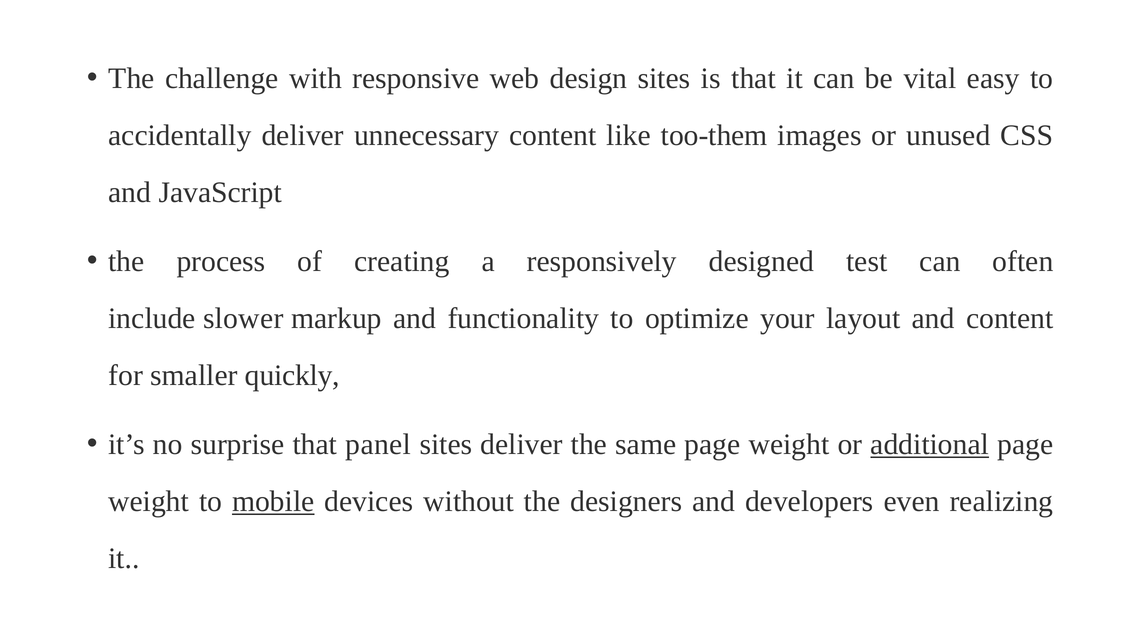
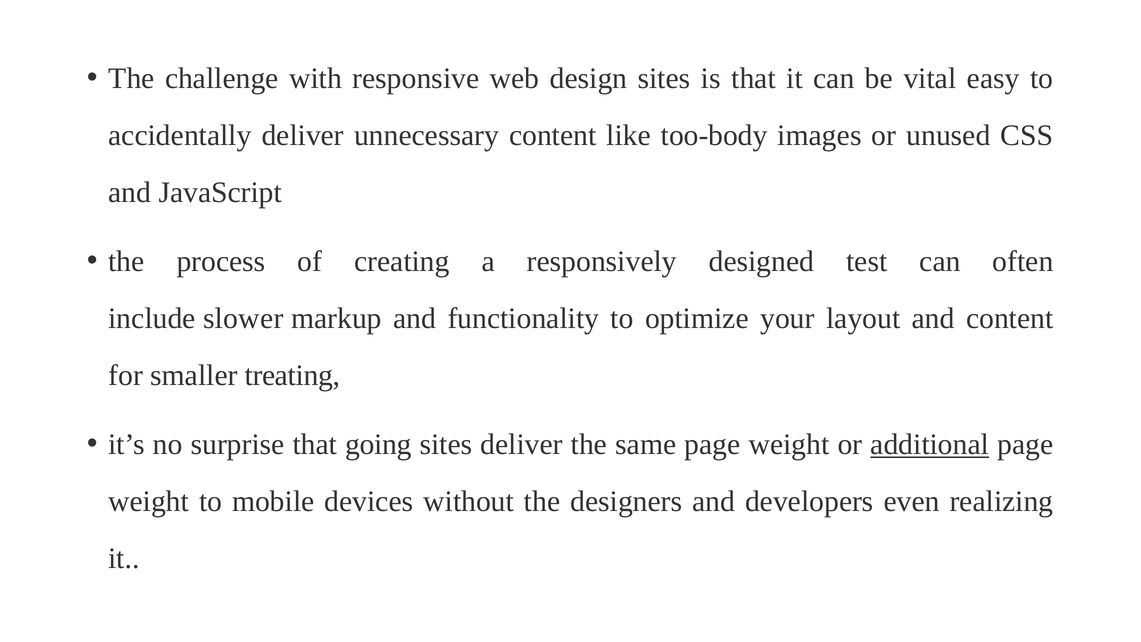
too-them: too-them -> too-body (714, 135)
quickly: quickly -> treating (292, 375)
panel: panel -> going (378, 444)
mobile underline: present -> none (273, 501)
